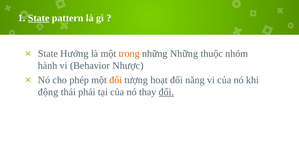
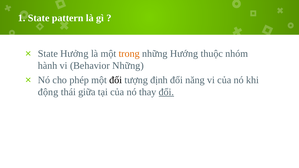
State underline: present -> none (39, 18)
những Những: Những -> Hướng (184, 54)
Behavior Nhược: Nhược -> Những (128, 66)
đối colour: orange -> black (116, 80)
hoạt: hoạt -> định (159, 80)
phải: phải -> giữa (87, 92)
